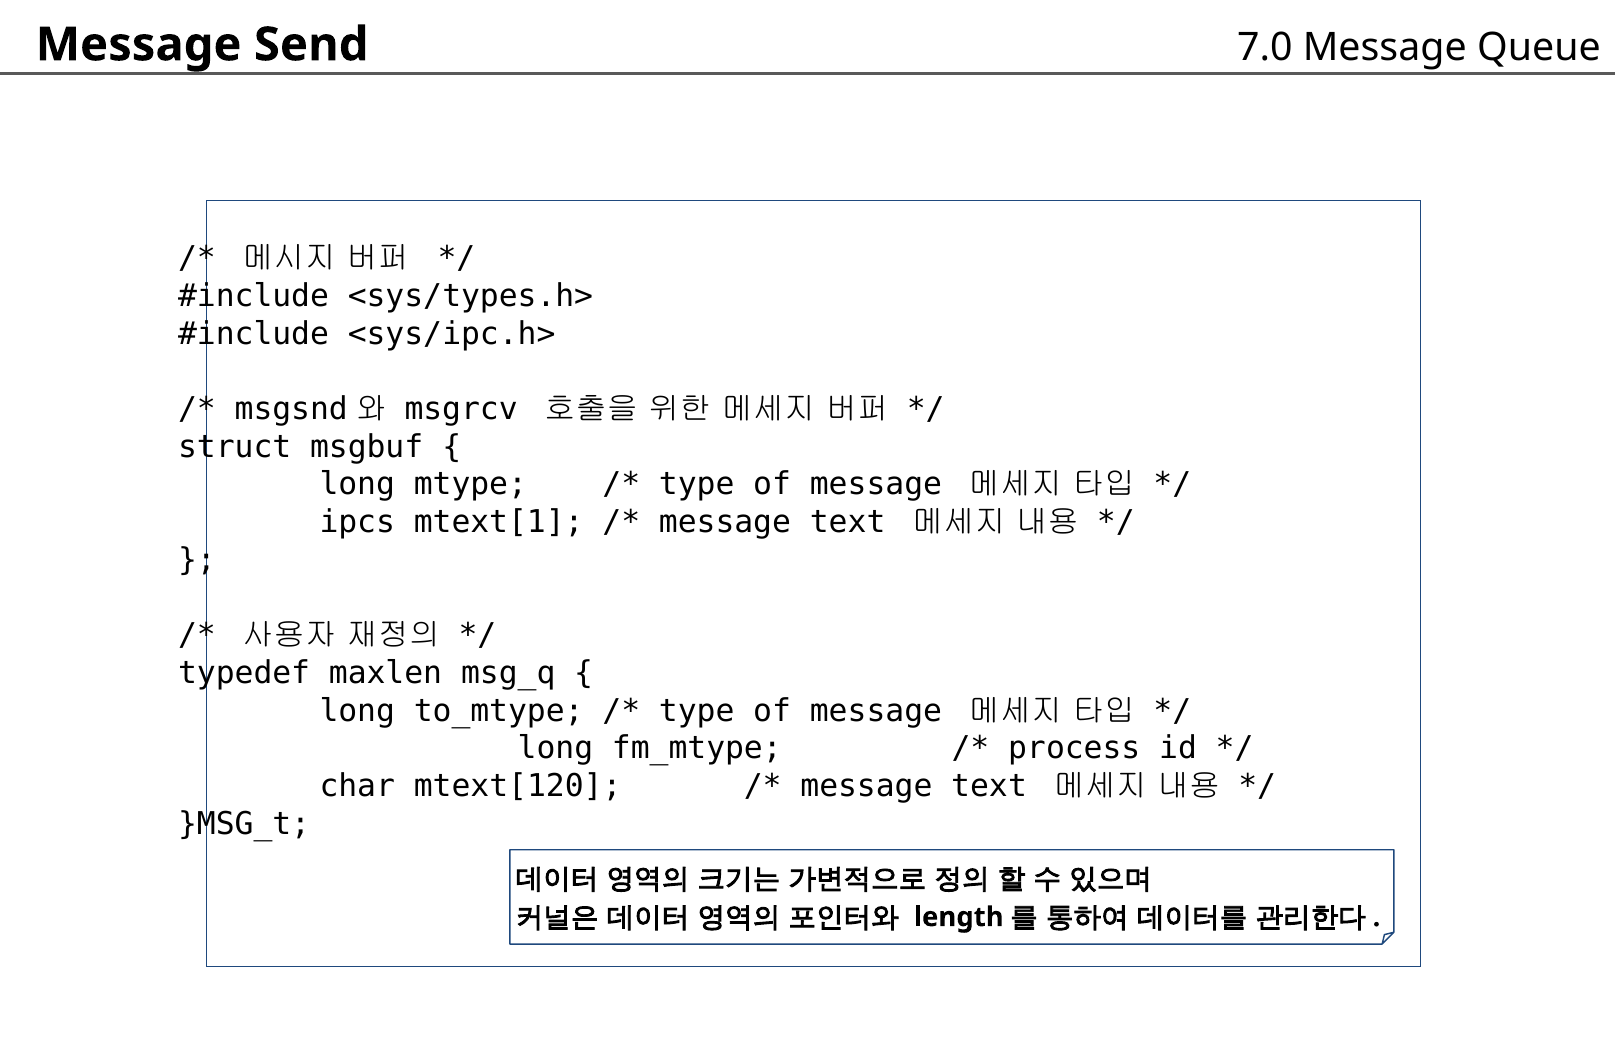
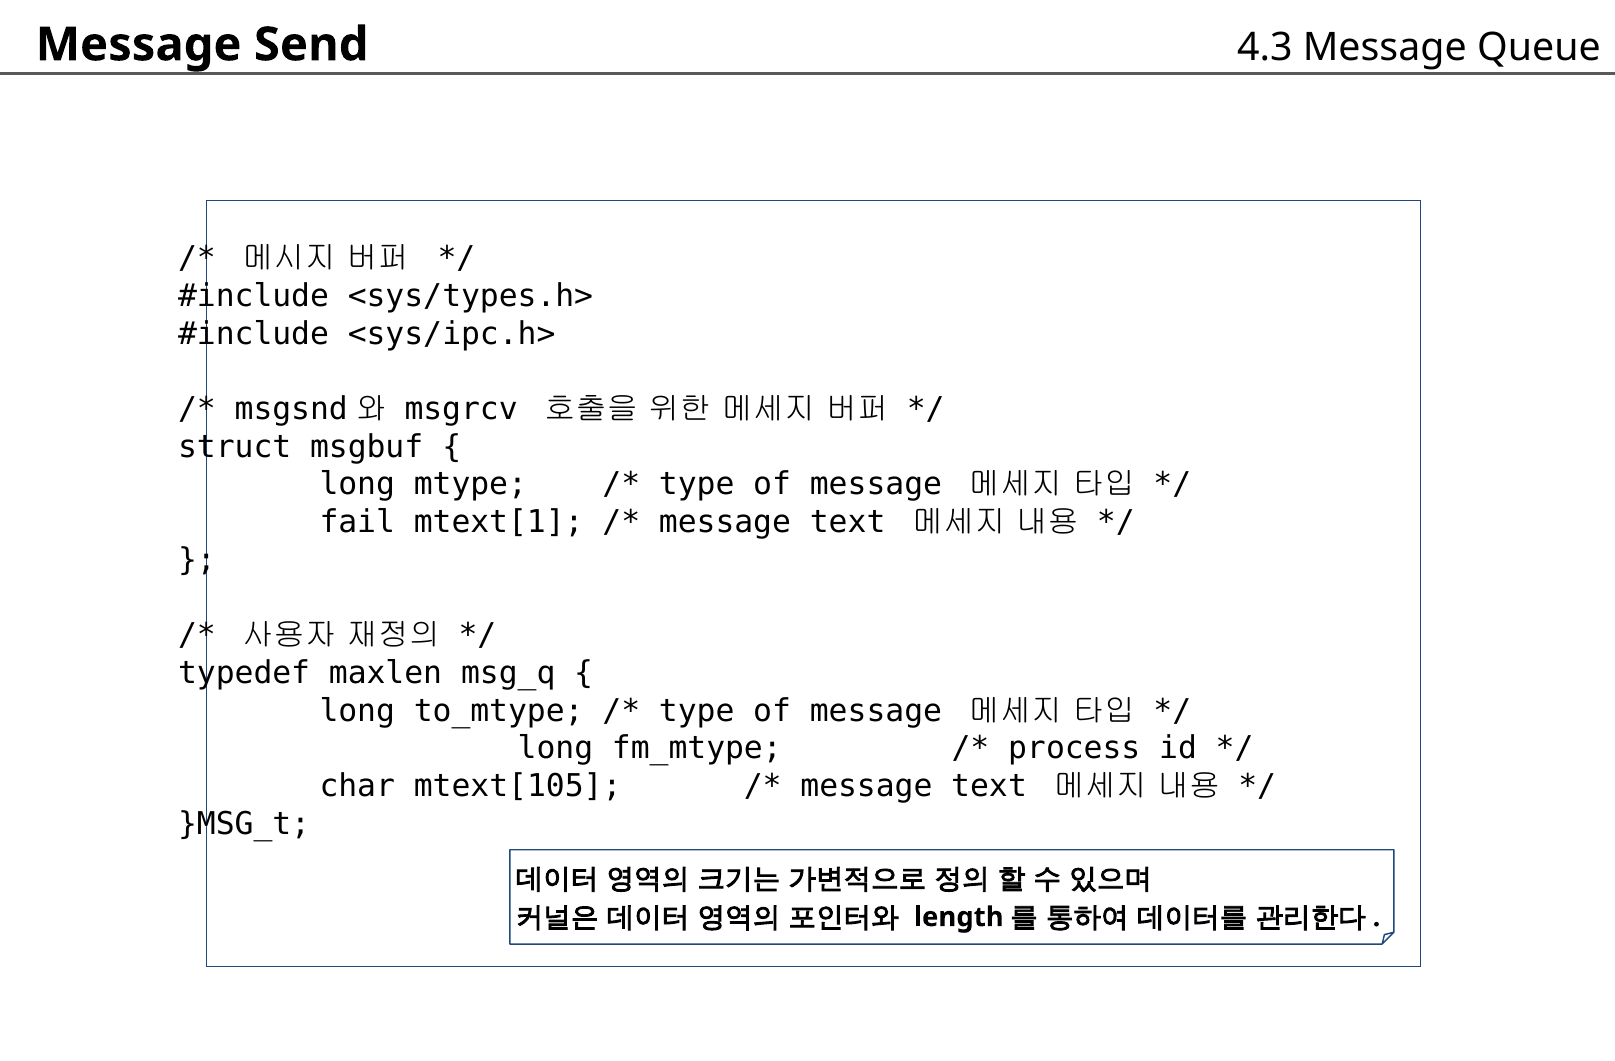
7.0: 7.0 -> 4.3 (1265, 48)
ipcs: ipcs -> fail (357, 522)
mtext[120: mtext[120 -> mtext[105 (518, 786)
